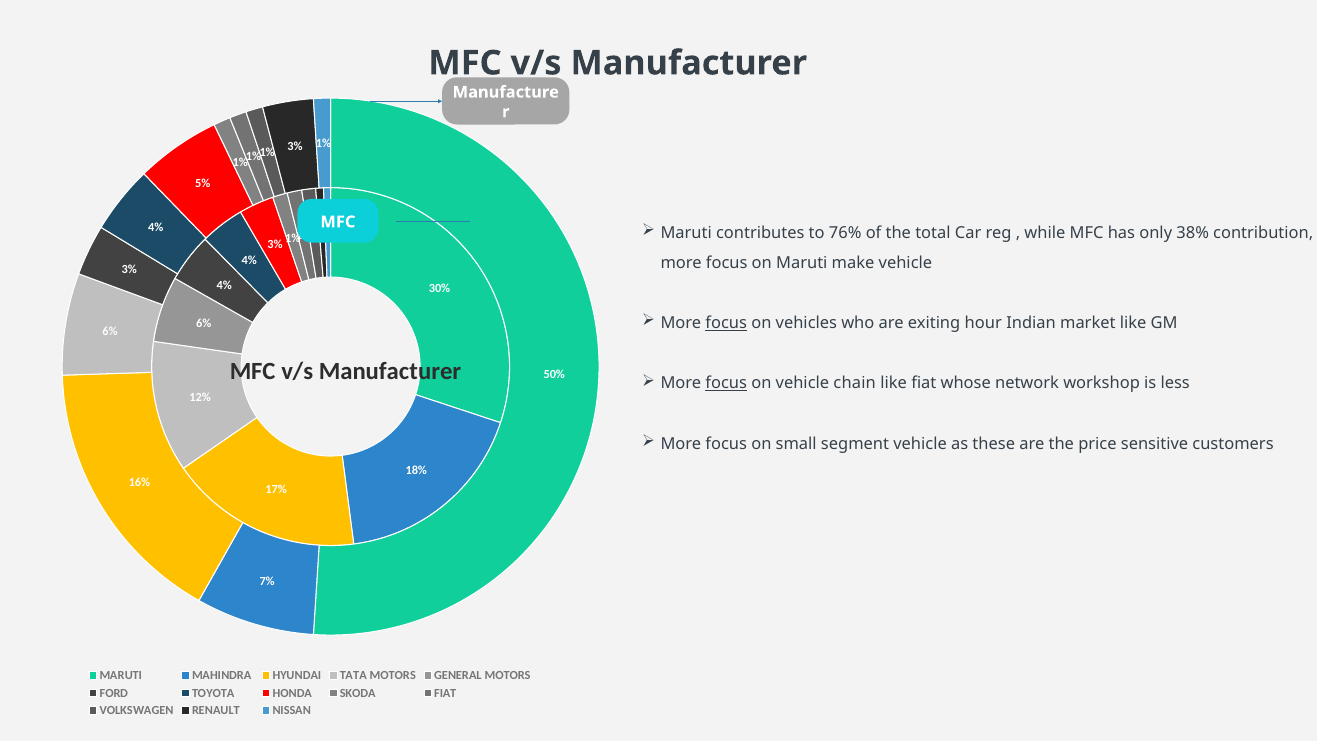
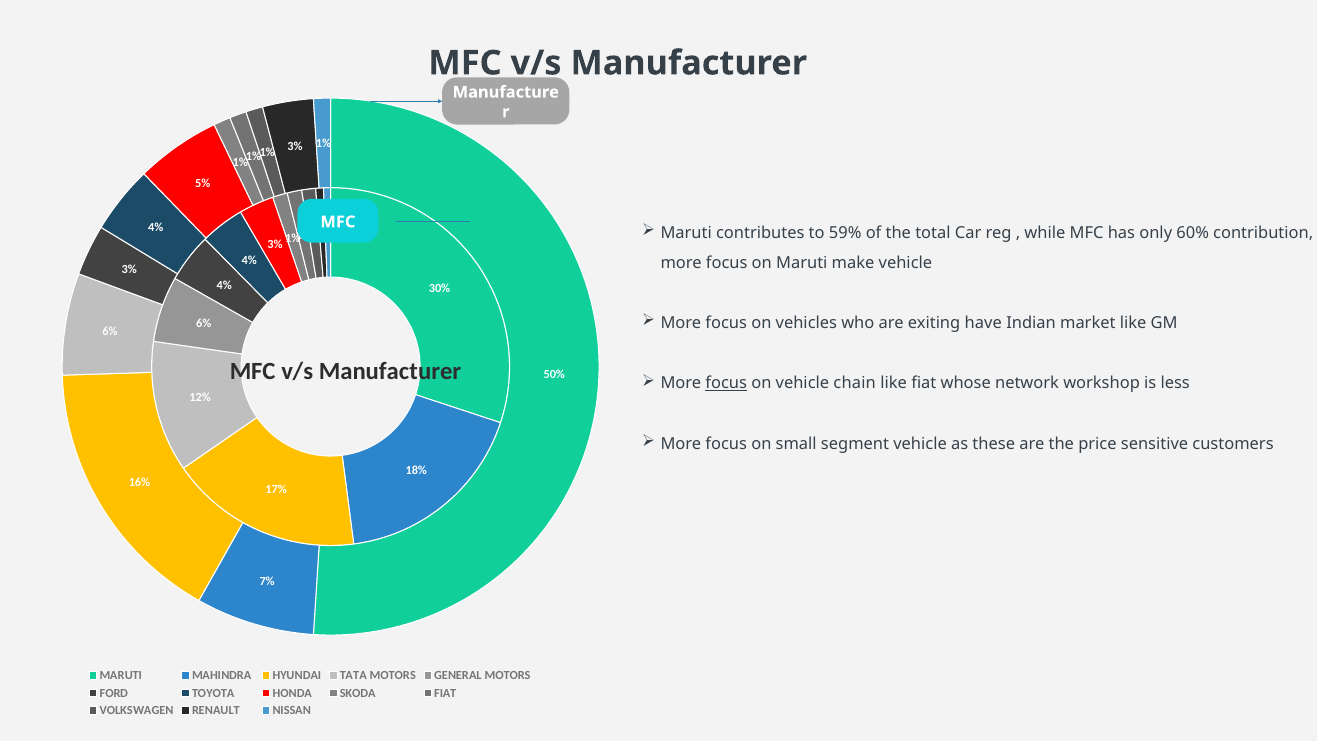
76%: 76% -> 59% (845, 233)
38%: 38% -> 60% (1193, 233)
focus underline: present -> none (726, 323)
hour: hour -> have (983, 323)
